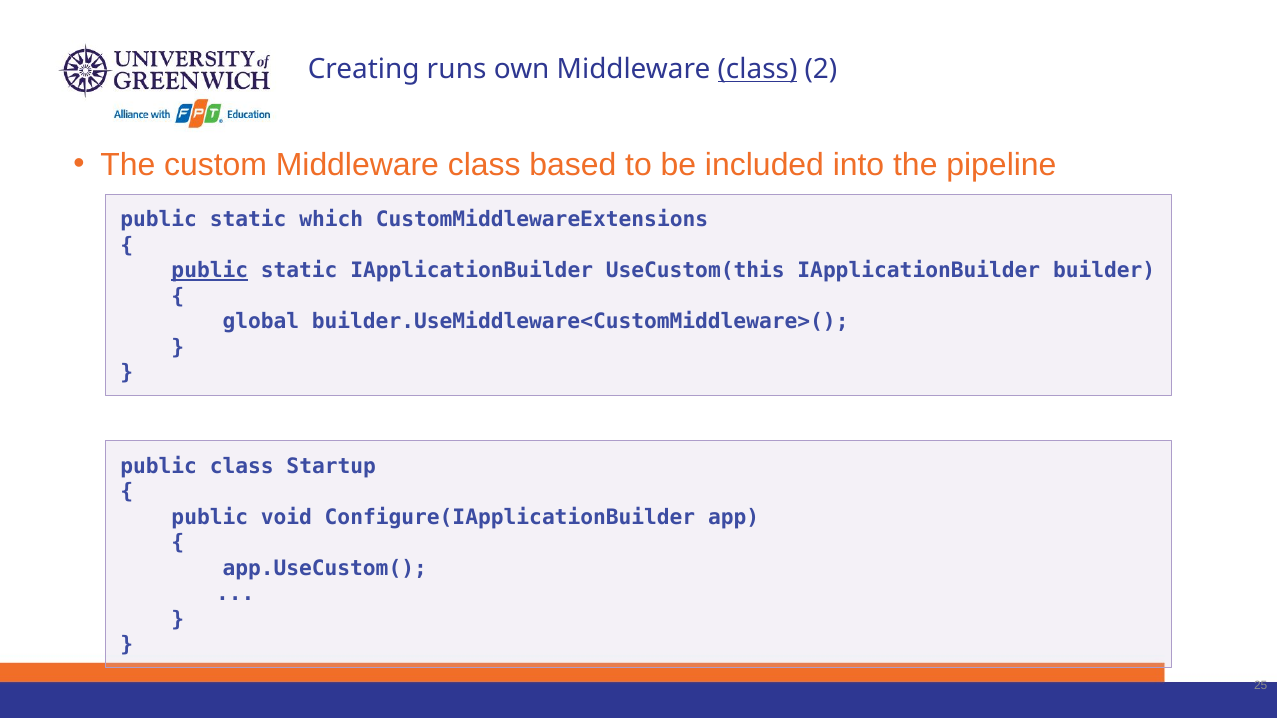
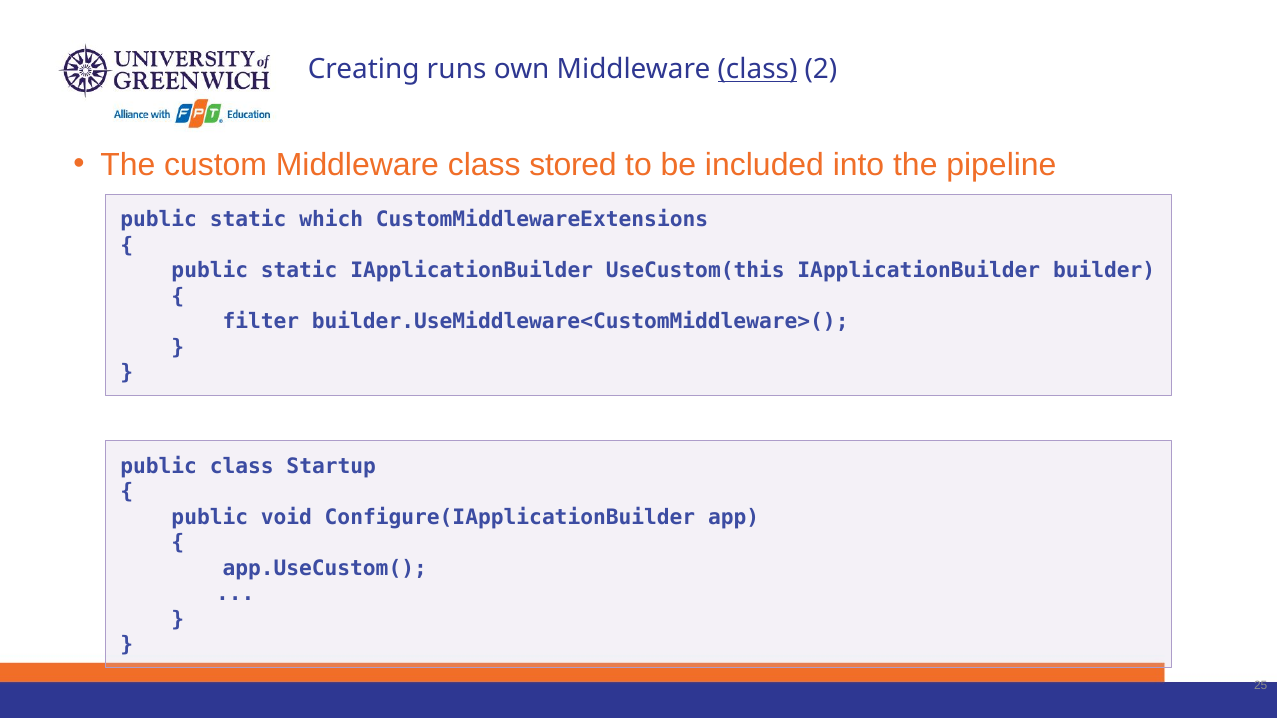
based: based -> stored (573, 165)
public underline: present -> none (210, 271)
global: global -> filter (261, 322)
